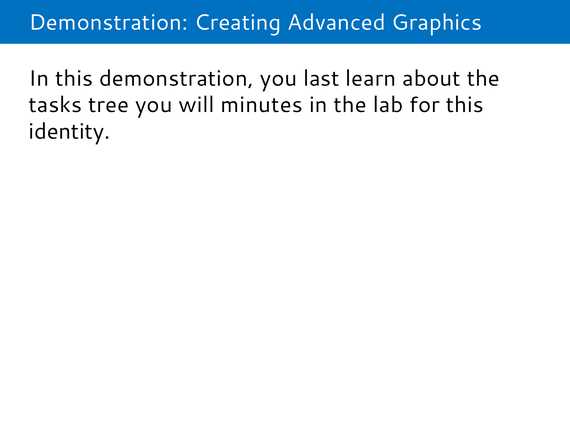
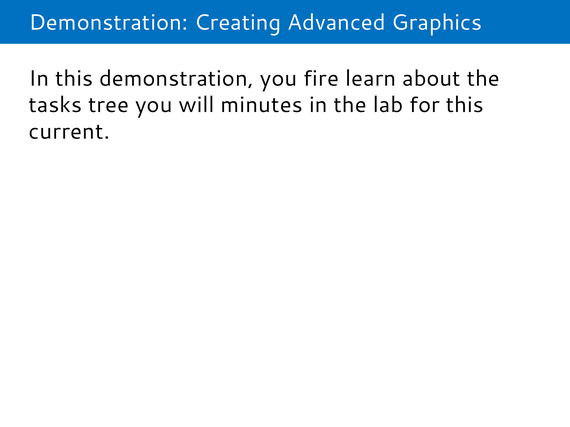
last: last -> fire (321, 78)
identity: identity -> current (69, 132)
